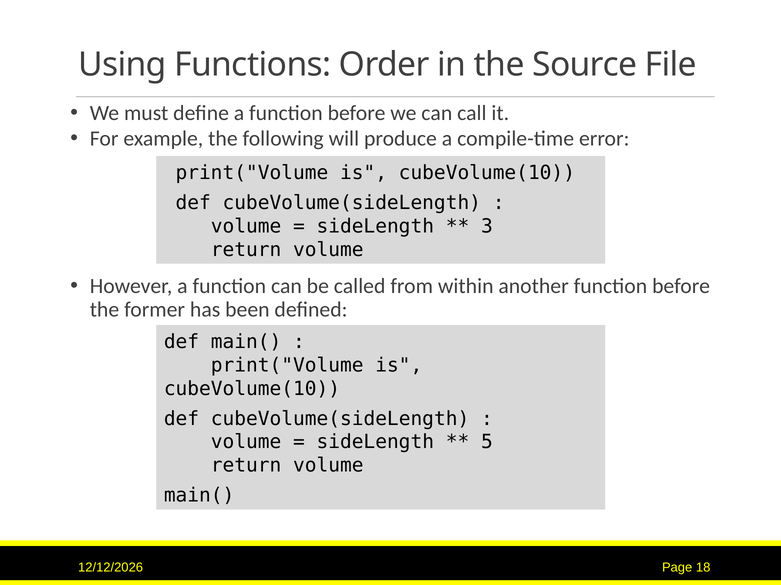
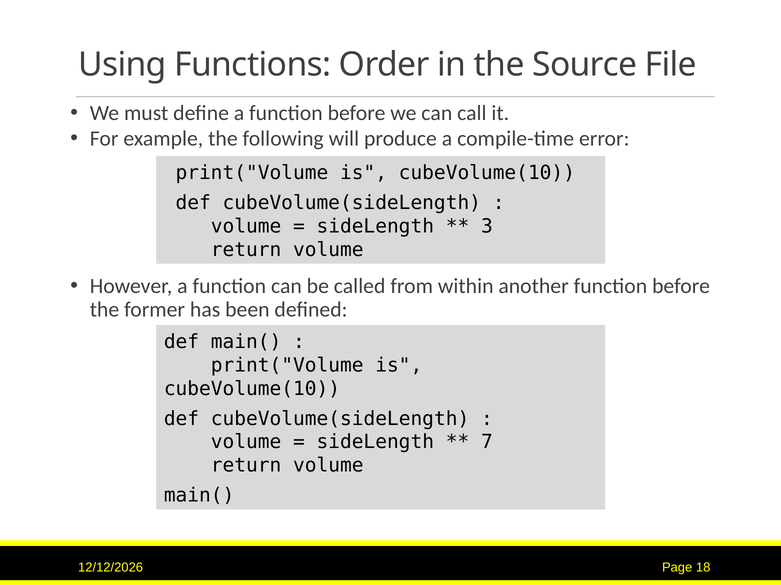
5: 5 -> 7 (487, 443)
